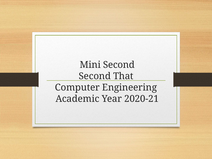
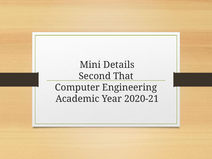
Mini Second: Second -> Details (119, 65)
